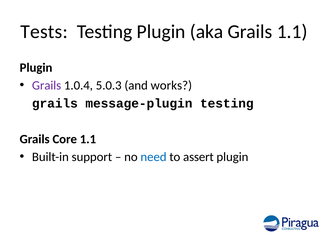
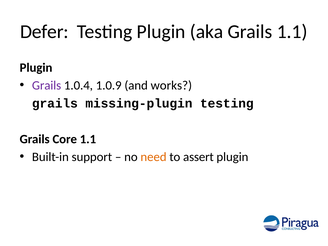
Tests: Tests -> Defer (44, 32)
5.0.3: 5.0.3 -> 1.0.9 (109, 85)
message-plugin: message-plugin -> missing-plugin (139, 103)
need colour: blue -> orange (154, 157)
